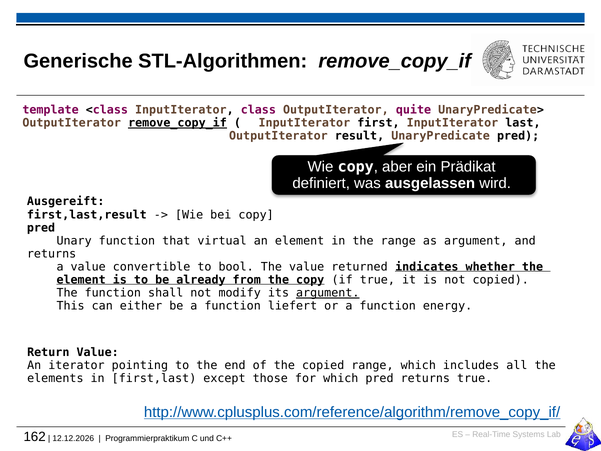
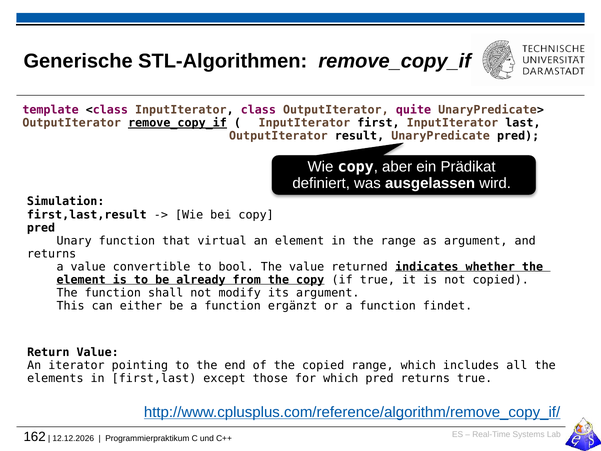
Ausgereift: Ausgereift -> Simulation (66, 202)
argument underline: present -> none (328, 293)
liefert: liefert -> ergänzt (293, 306)
energy: energy -> findet (448, 306)
